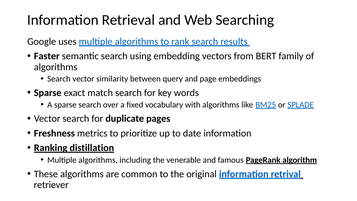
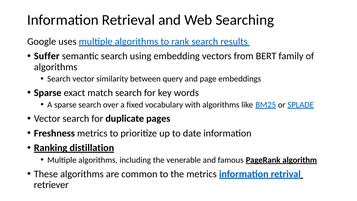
Faster: Faster -> Suffer (47, 56)
the original: original -> metrics (202, 174)
